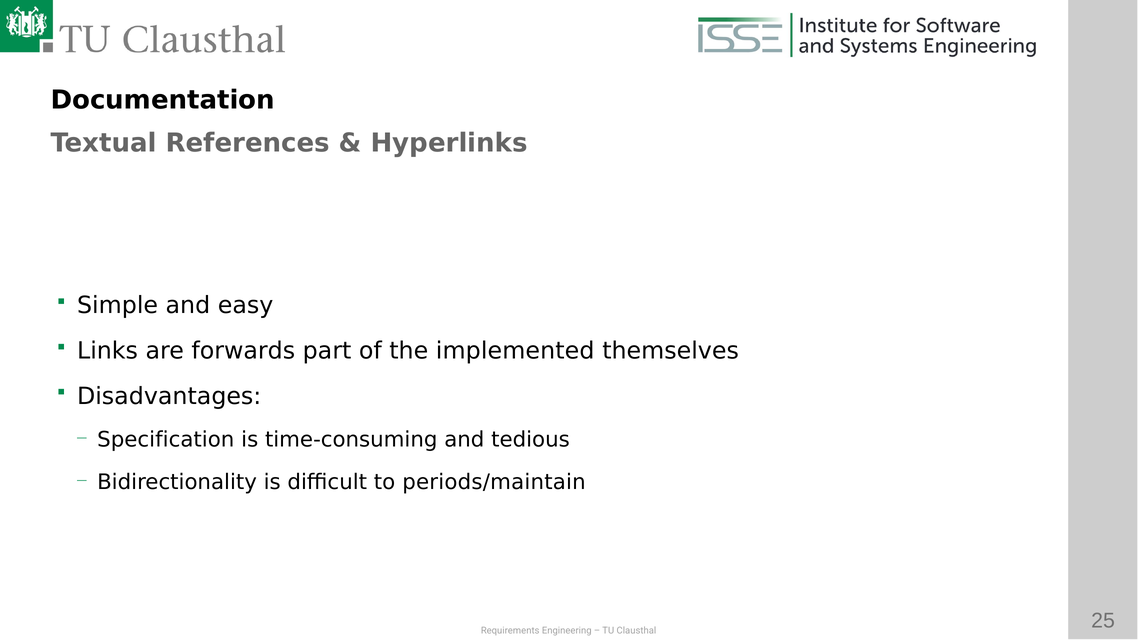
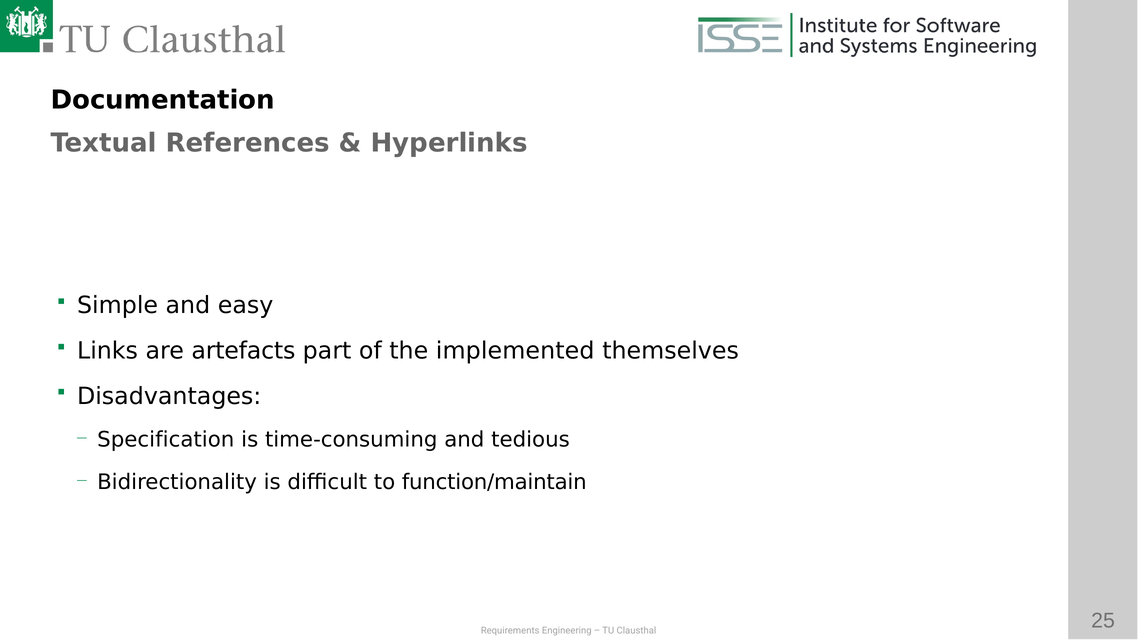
forwards: forwards -> artefacts (243, 351)
periods/maintain: periods/maintain -> function/maintain (494, 482)
